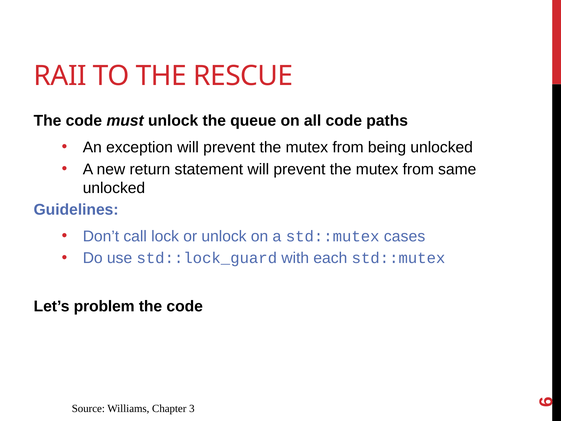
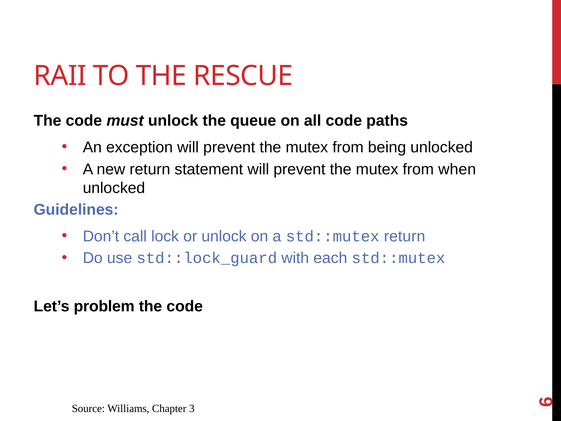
same: same -> when (457, 169)
std::mutex cases: cases -> return (405, 236)
